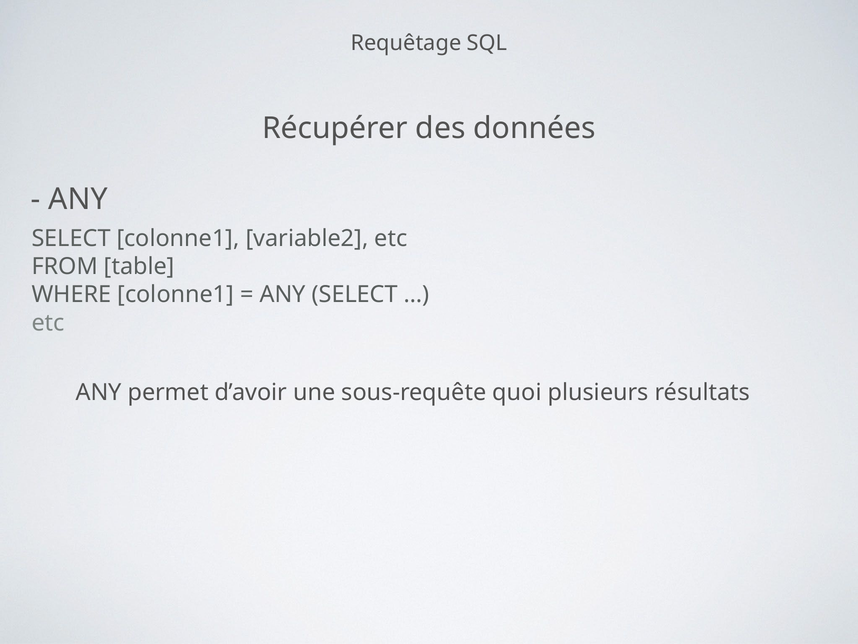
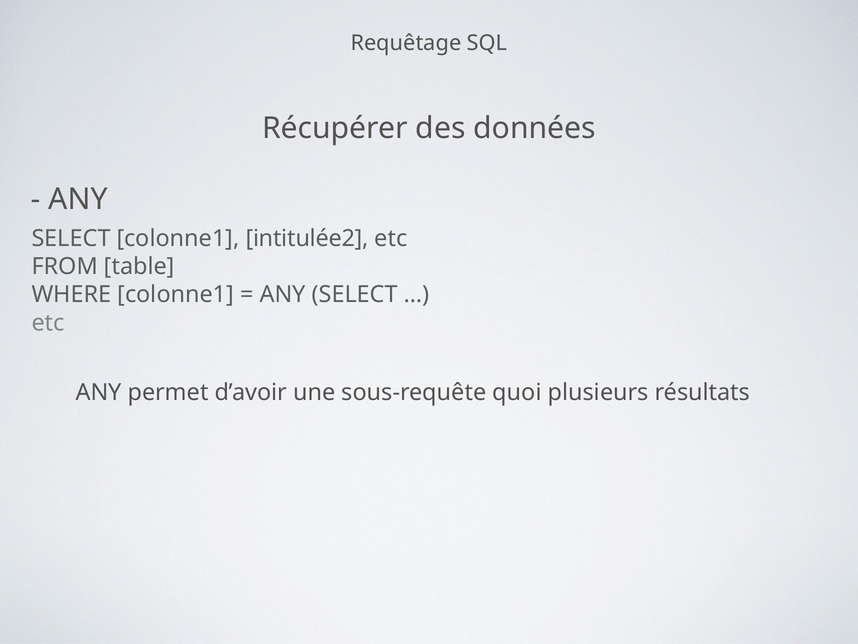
variable2: variable2 -> intitulée2 (307, 238)
